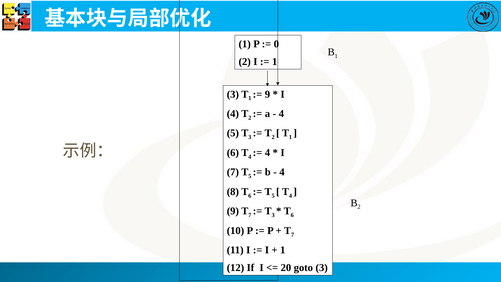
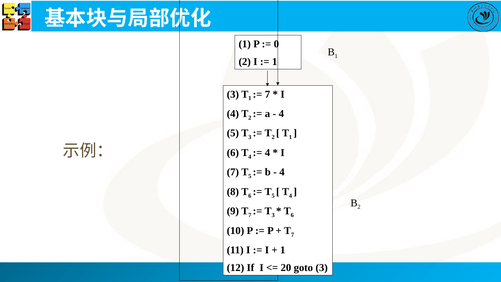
9: 9 -> 7 (267, 94)
